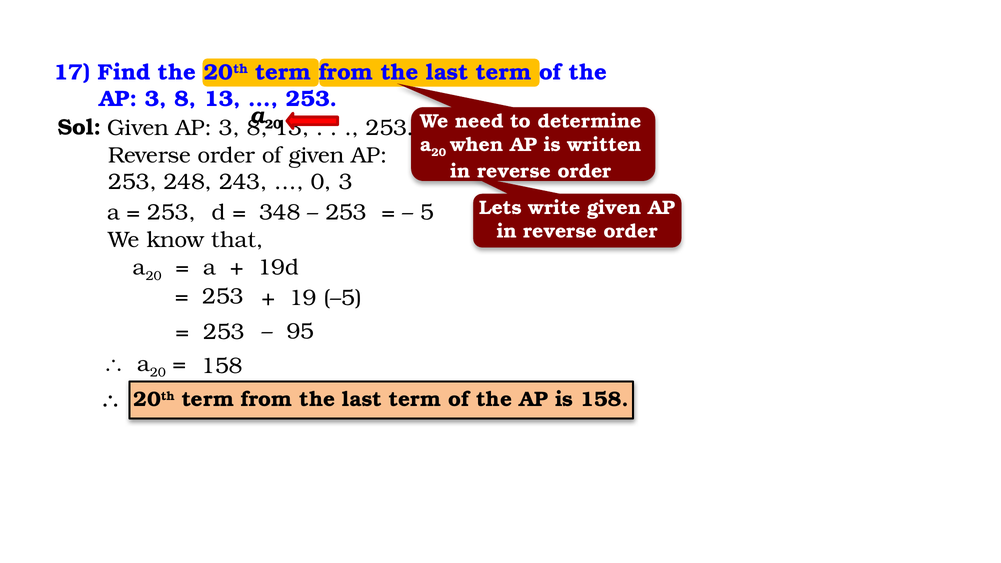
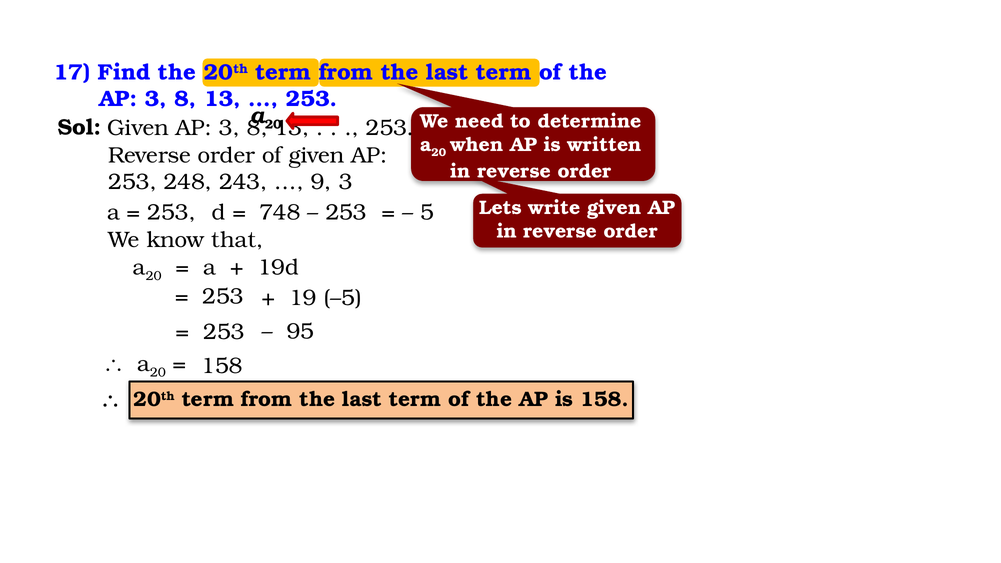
0: 0 -> 9 (321, 182)
348: 348 -> 748 (280, 212)
